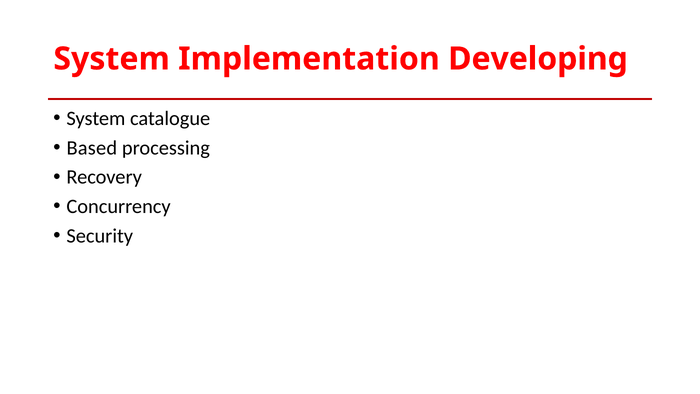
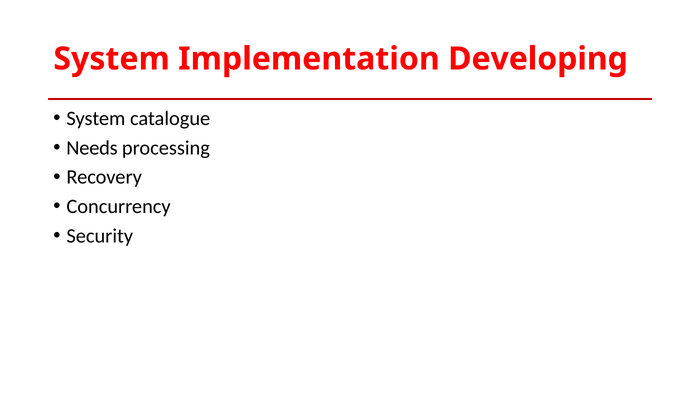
Based: Based -> Needs (92, 148)
